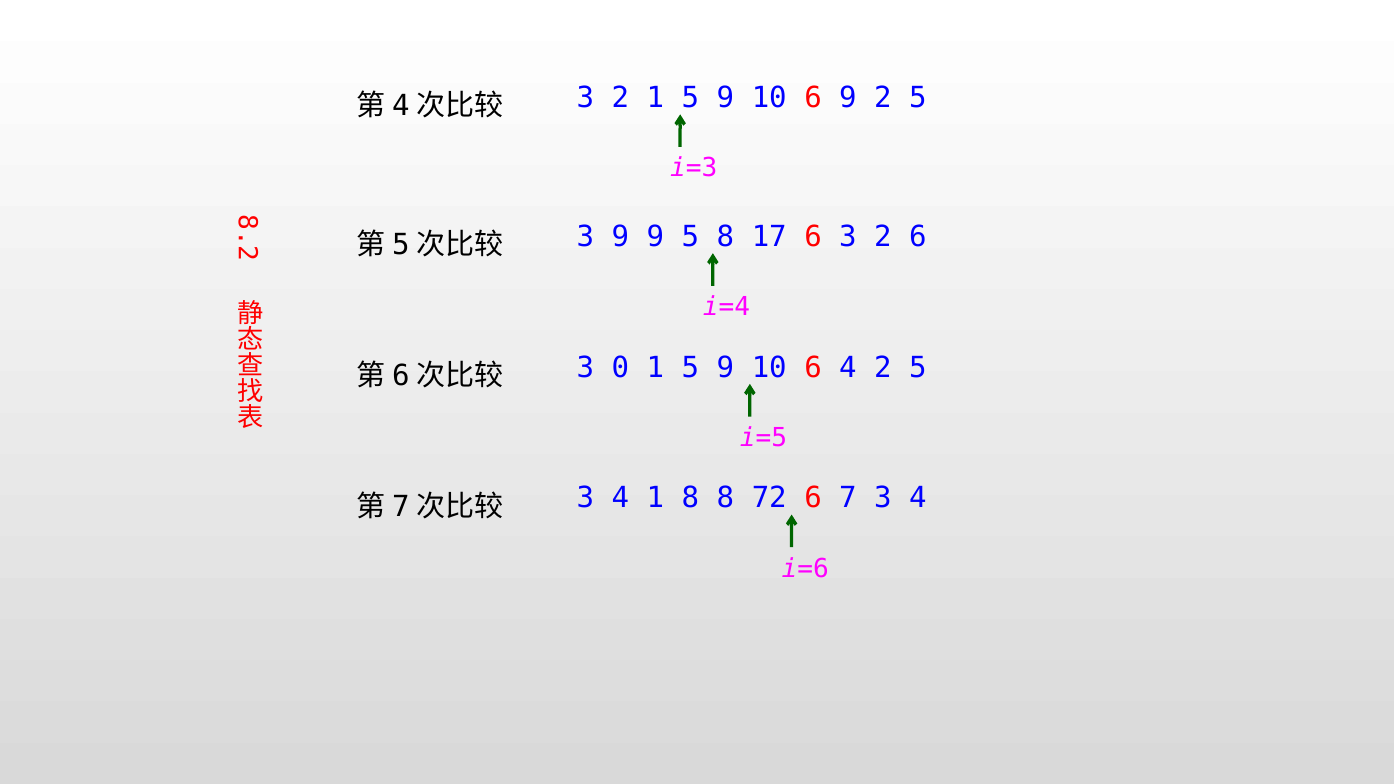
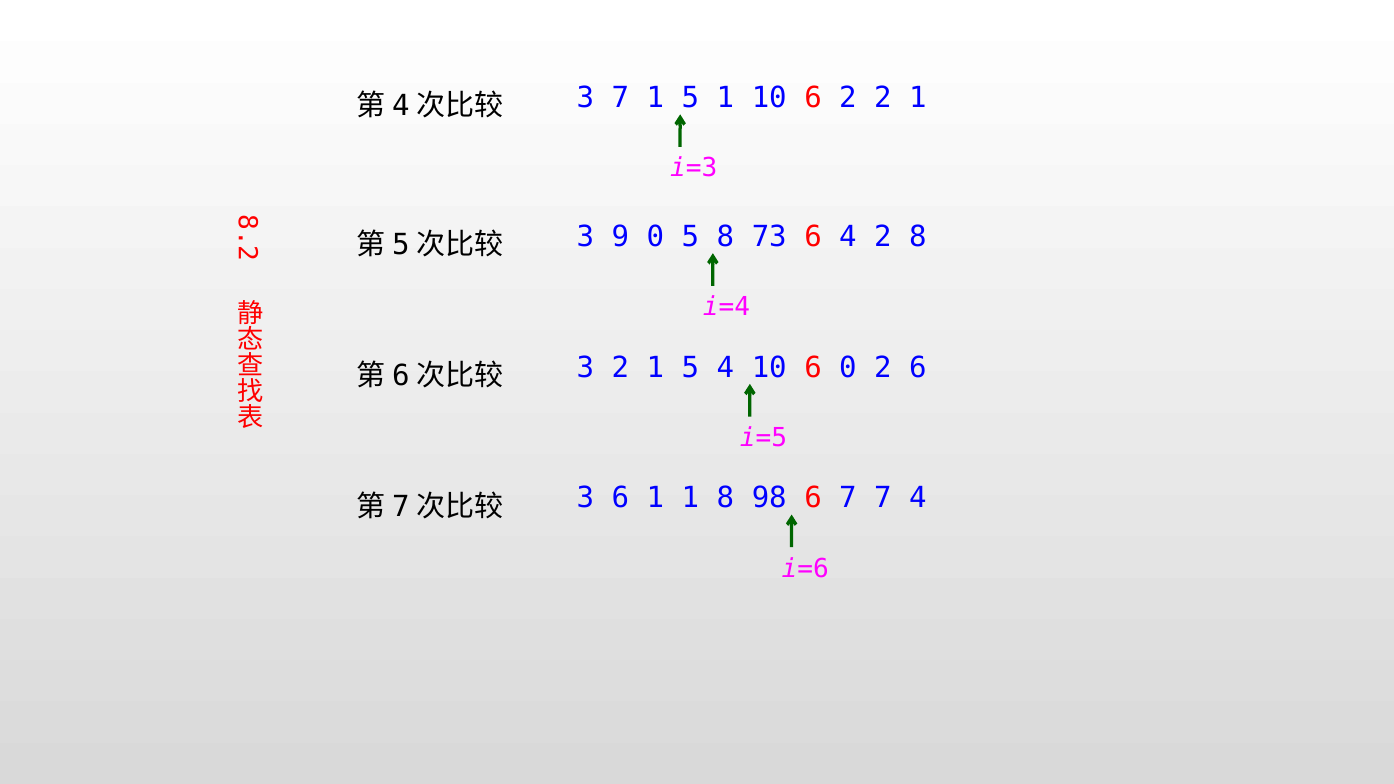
2: 2 -> 7 (620, 98)
9: 9 -> 1 (725, 98)
6 9: 9 -> 2 (848, 98)
5: 5 -> 1 (918, 98)
9 9: 9 -> 0 (655, 237)
17: 17 -> 73 (769, 237)
6 3: 3 -> 4 (848, 237)
2 6: 6 -> 8 (918, 237)
3 0: 0 -> 2 (620, 368)
9: 9 -> 4 (725, 368)
6 4: 4 -> 0 (848, 368)
5: 5 -> 6 (918, 368)
4: 4 -> 6 (620, 498)
1 8: 8 -> 1 (690, 498)
72: 72 -> 98 (769, 498)
7 3: 3 -> 7 (883, 498)
